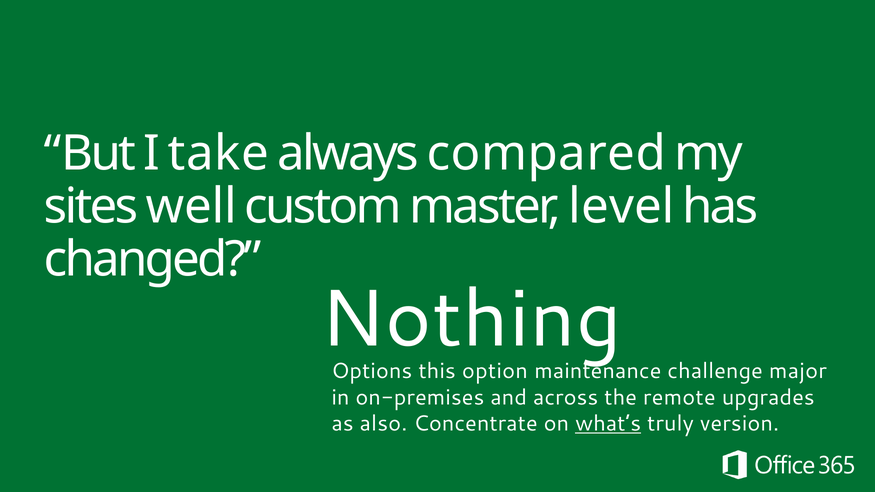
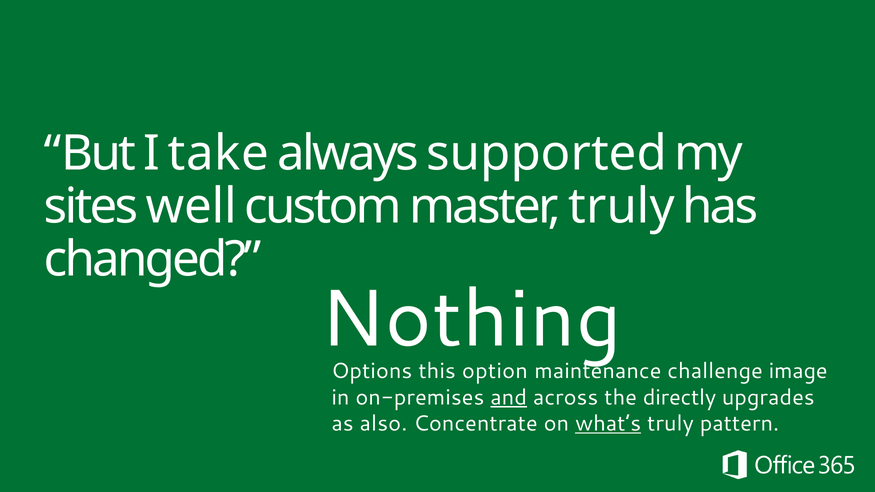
compared: compared -> supported (547, 153)
master level: level -> truly (622, 207)
major: major -> image (798, 371)
and underline: none -> present (509, 398)
remote: remote -> directly (680, 398)
version: version -> pattern (739, 424)
